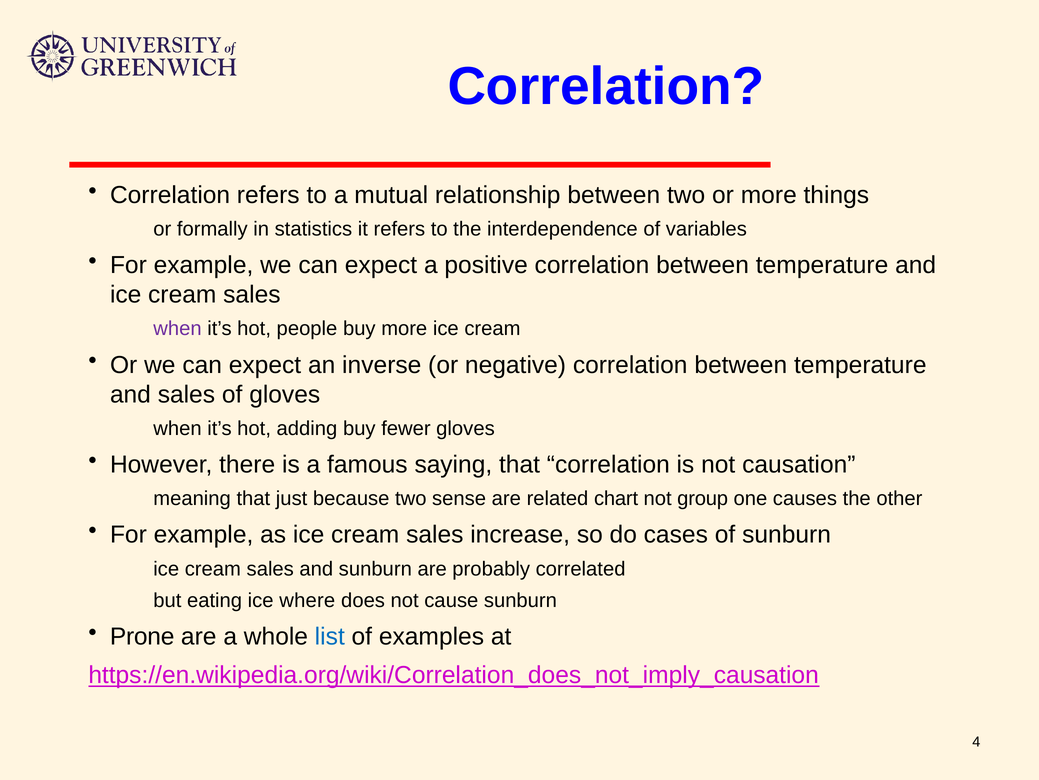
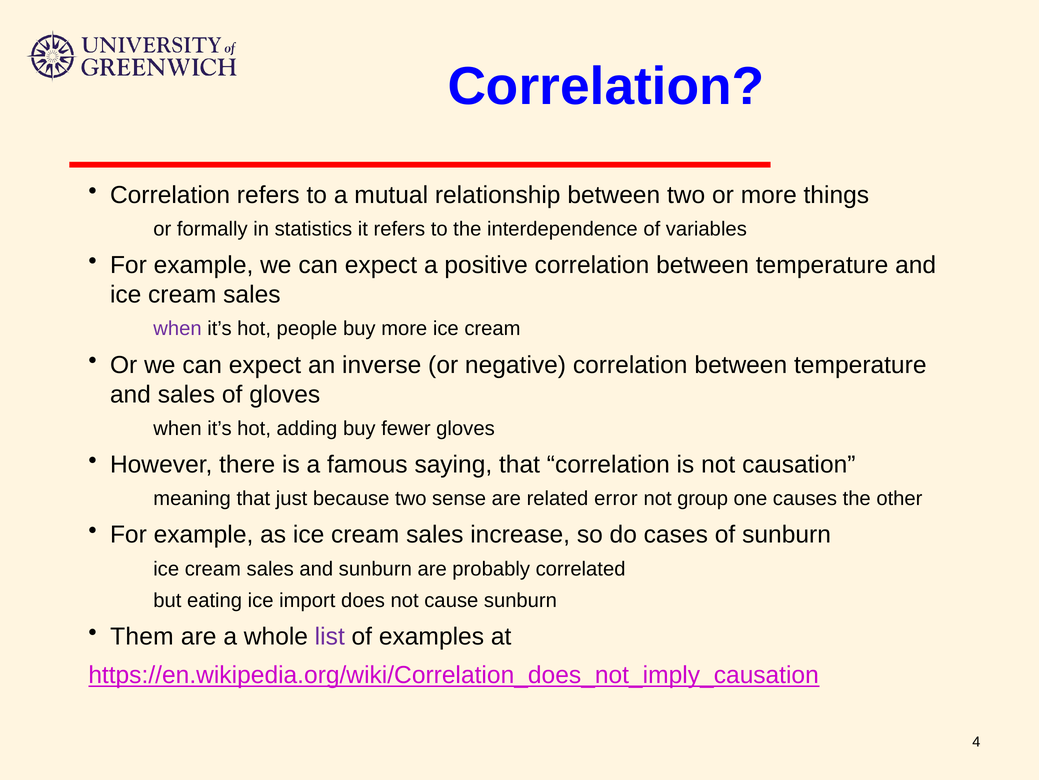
chart: chart -> error (616, 498)
where: where -> import (307, 600)
Prone: Prone -> Them (142, 636)
list colour: blue -> purple (330, 636)
